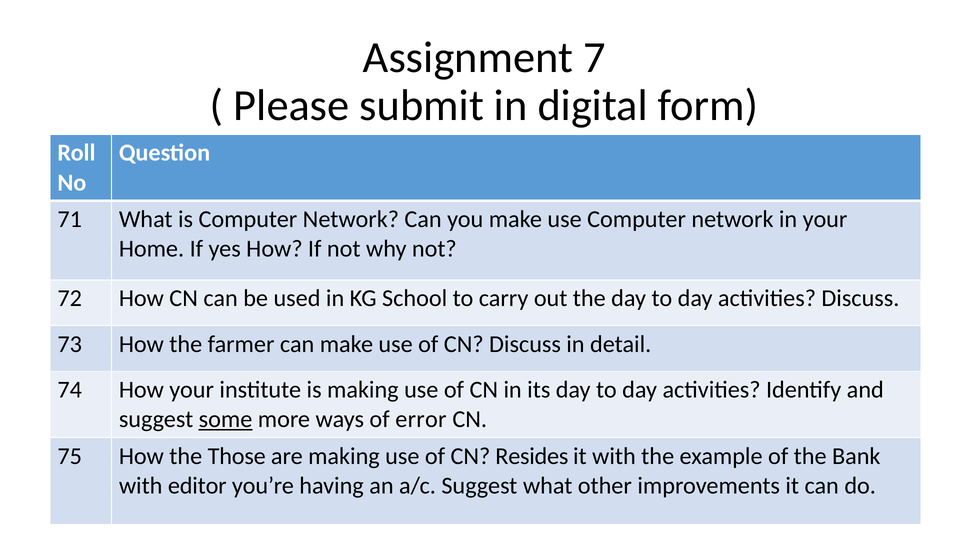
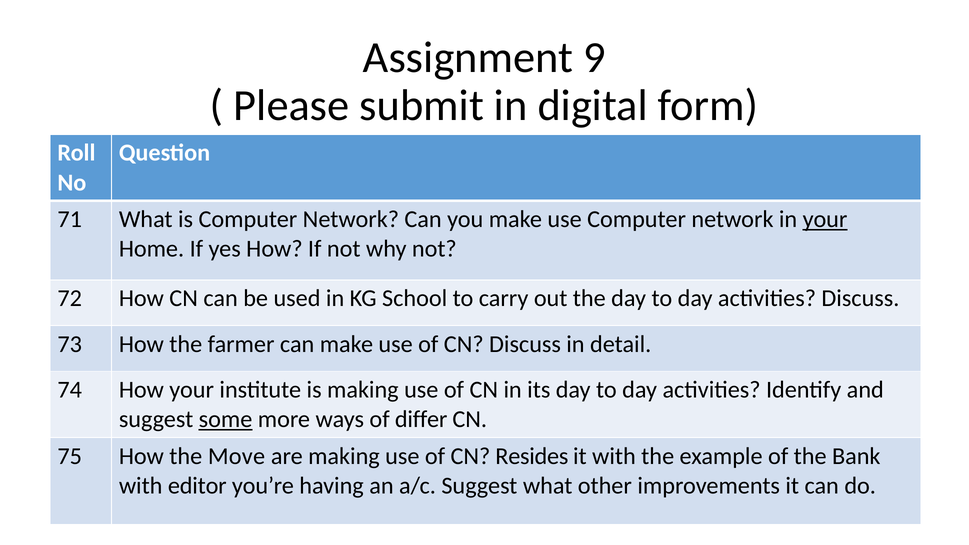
7: 7 -> 9 (594, 57)
your underline: none -> present (825, 219)
error: error -> differ (421, 419)
Those: Those -> Move (236, 456)
